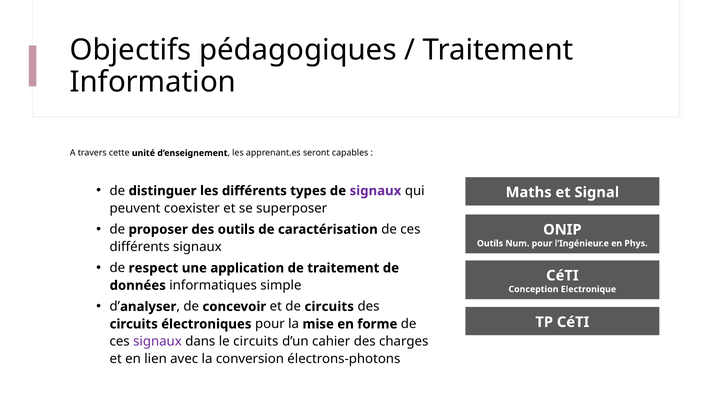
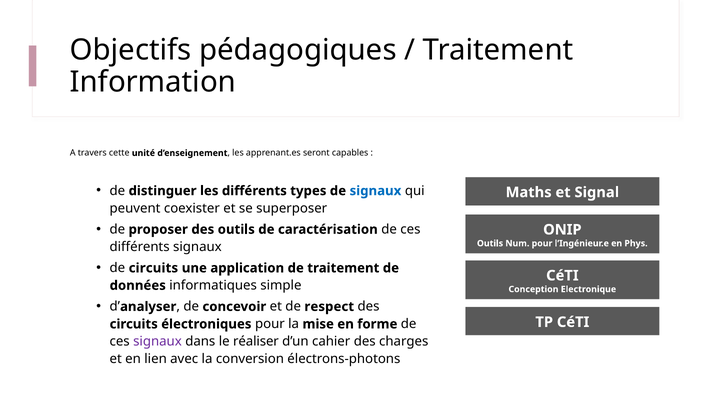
signaux colour: purple -> blue (375, 191)
de respect: respect -> circuits (153, 268)
de circuits: circuits -> respect (329, 307)
le circuits: circuits -> réaliser (256, 342)
